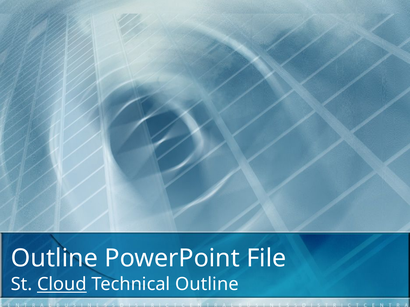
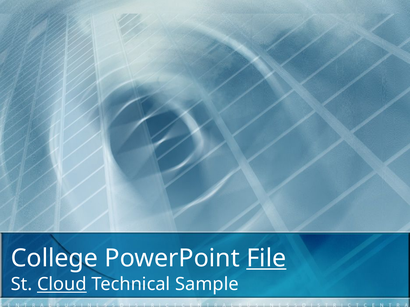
Outline: Outline -> College (54, 259)
File underline: none -> present (266, 259)
Technical Outline: Outline -> Sample (207, 285)
